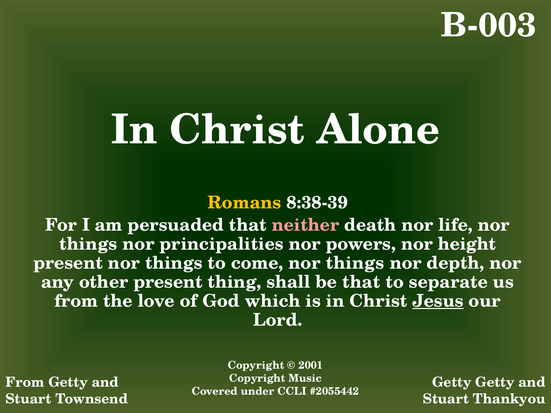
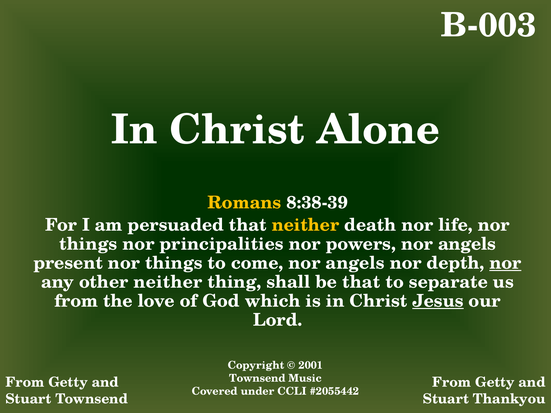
neither colour: pink -> yellow (306, 225)
powers nor height: height -> angels (467, 244)
come nor things: things -> angels (355, 263)
nor underline: none -> present (505, 263)
other present: present -> neither (168, 282)
Copyright: Copyright -> Townsend (257, 379)
Getty: Getty -> From (452, 383)
